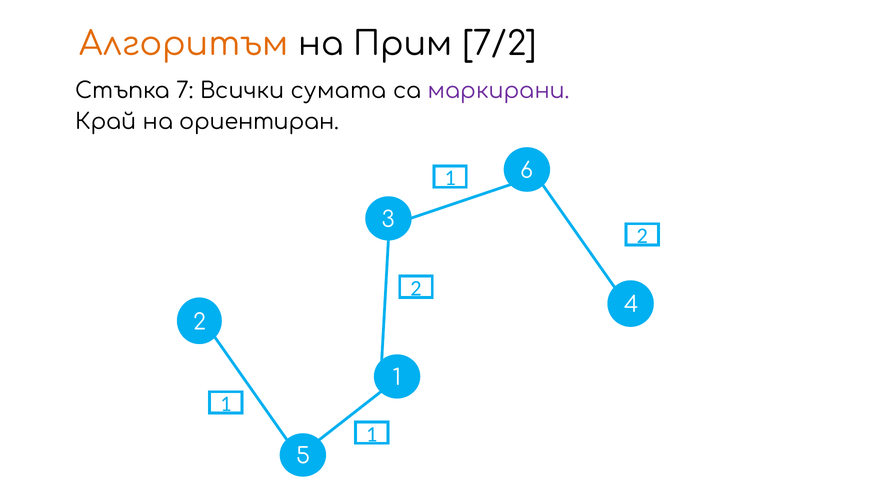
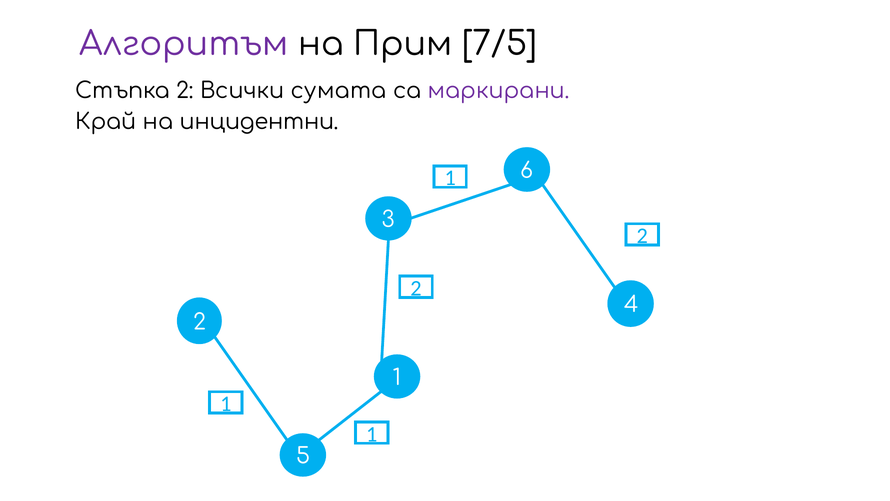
Алгоритъм colour: orange -> purple (184, 44)
7/2: 7/2 -> 7/5 (500, 44)
Стъпка 7: 7 -> 2 (185, 91)
ориентиран: ориентиран -> инцидентни (259, 122)
